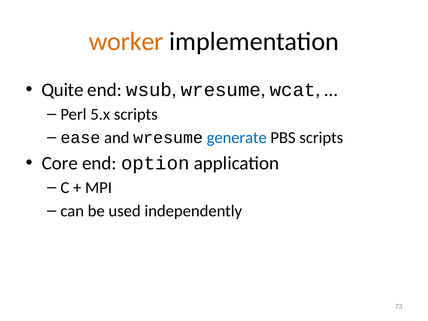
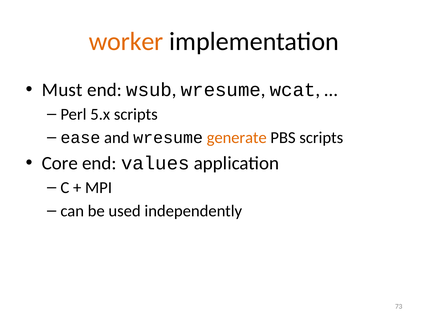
Quite: Quite -> Must (62, 90)
generate colour: blue -> orange (237, 138)
option: option -> values (155, 163)
